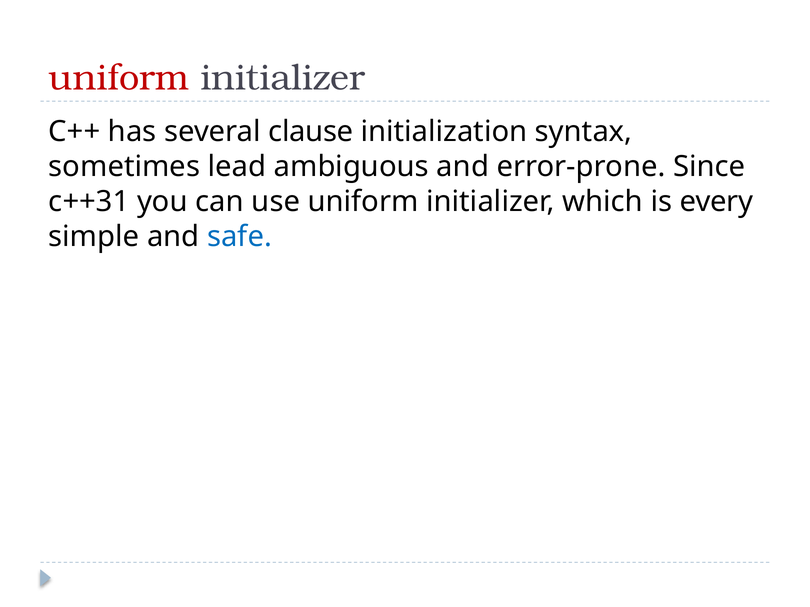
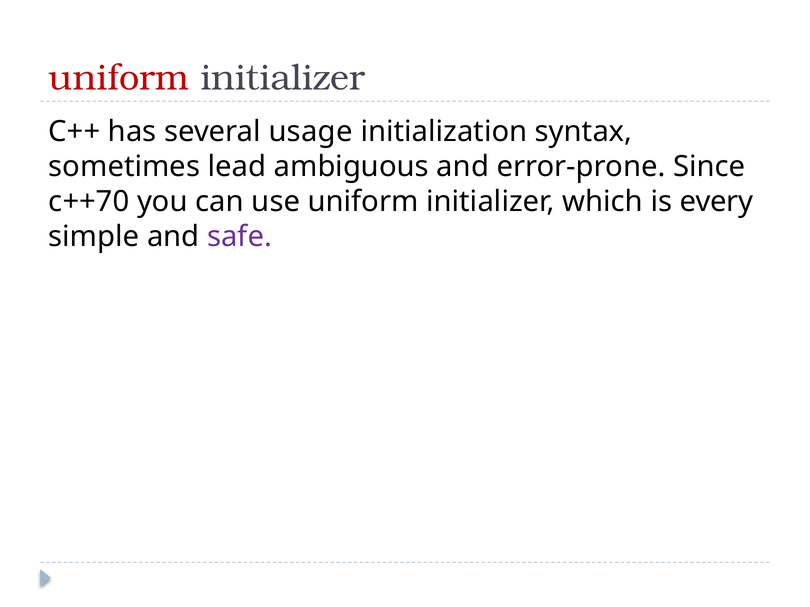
clause: clause -> usage (311, 132)
c++31: c++31 -> c++70 (89, 202)
safe colour: blue -> purple (239, 237)
